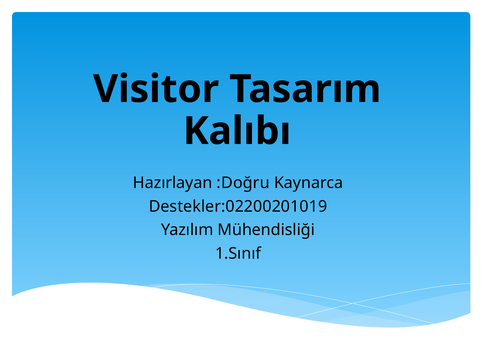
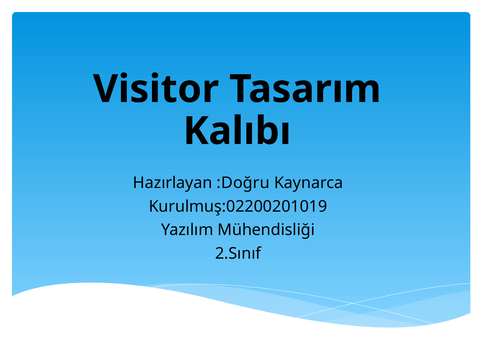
Destekler:02200201019: Destekler:02200201019 -> Kurulmuş:02200201019 (238, 206)
1.Sınıf: 1.Sınıf -> 2.Sınıf (238, 253)
